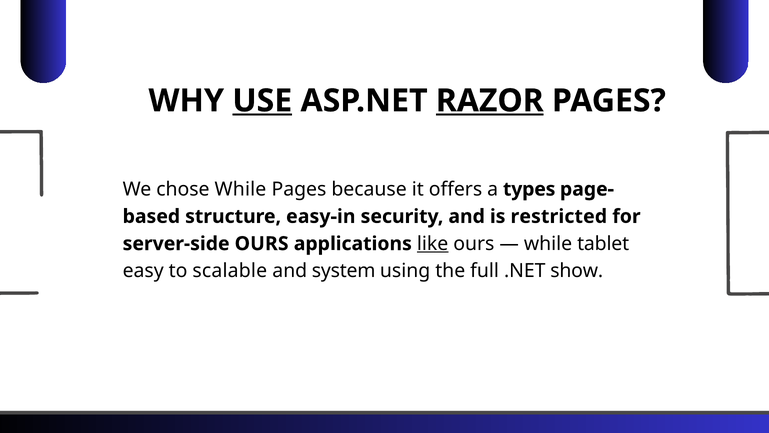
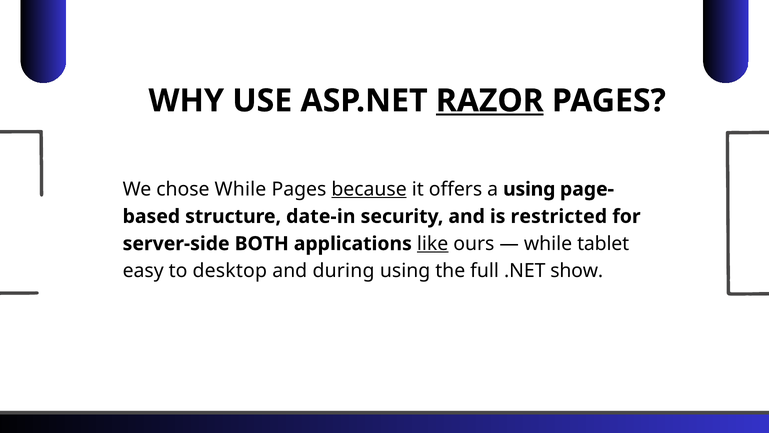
USE underline: present -> none (262, 101)
because underline: none -> present (369, 189)
a types: types -> using (529, 189)
easy-in: easy-in -> date-in (321, 216)
server-side OURS: OURS -> BOTH (262, 243)
scalable: scalable -> desktop (230, 271)
system: system -> during (343, 271)
